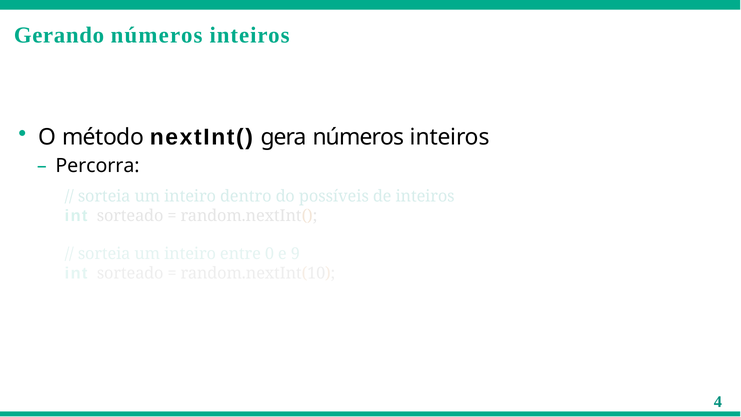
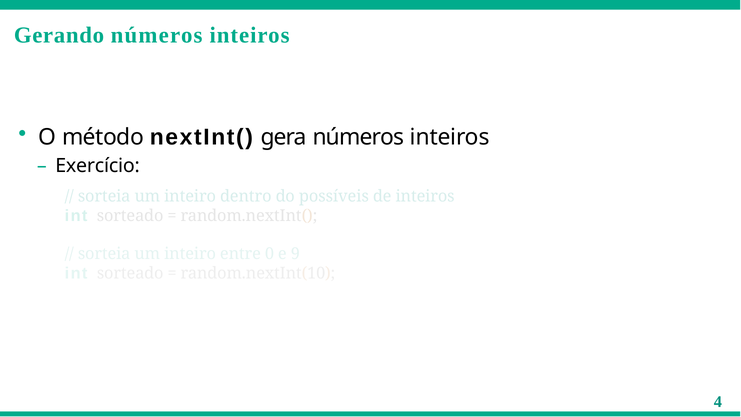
Percorra: Percorra -> Exercício (98, 166)
